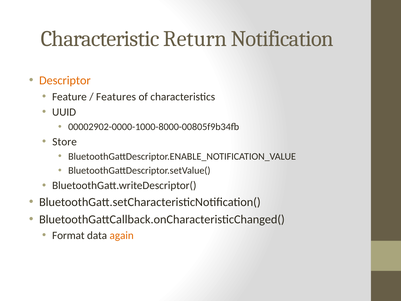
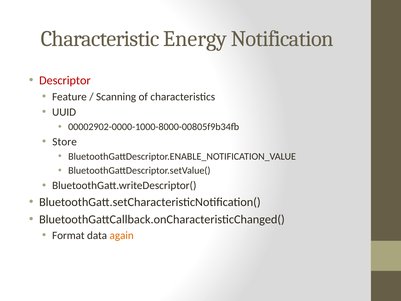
Return: Return -> Energy (195, 39)
Descriptor colour: orange -> red (65, 80)
Features: Features -> Scanning (116, 97)
